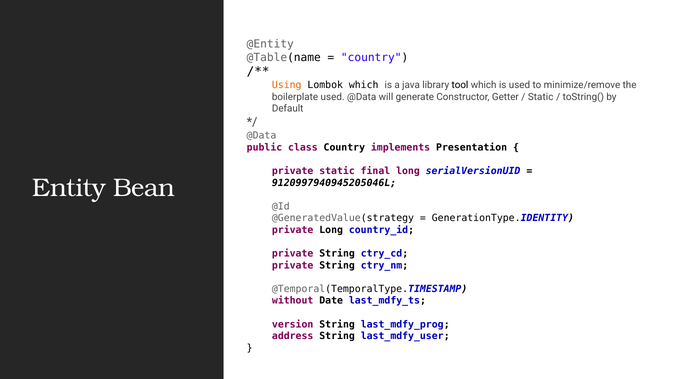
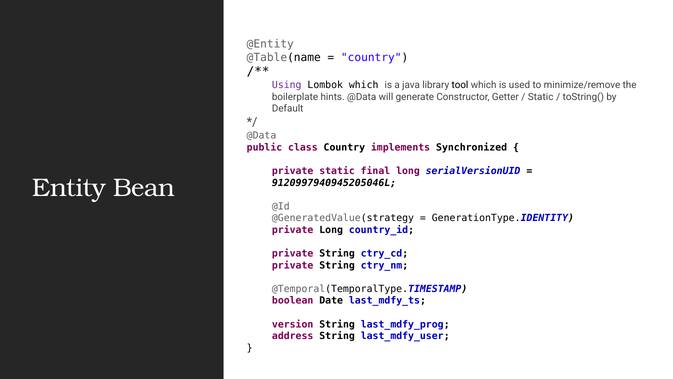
Using colour: orange -> purple (287, 85)
boilerplate used: used -> hints (333, 97)
Presentation: Presentation -> Synchronized (472, 147)
without: without -> boolean (293, 300)
